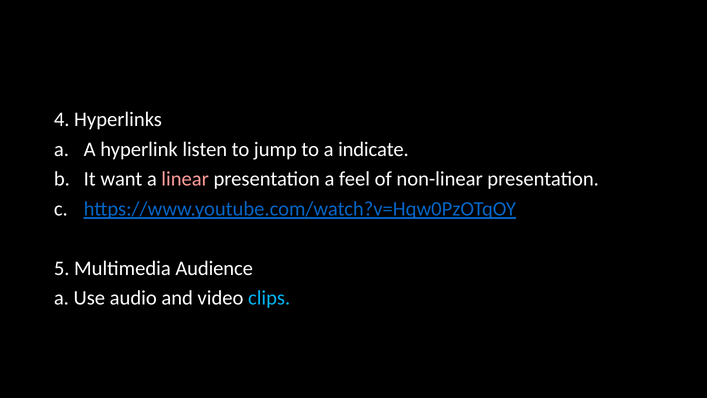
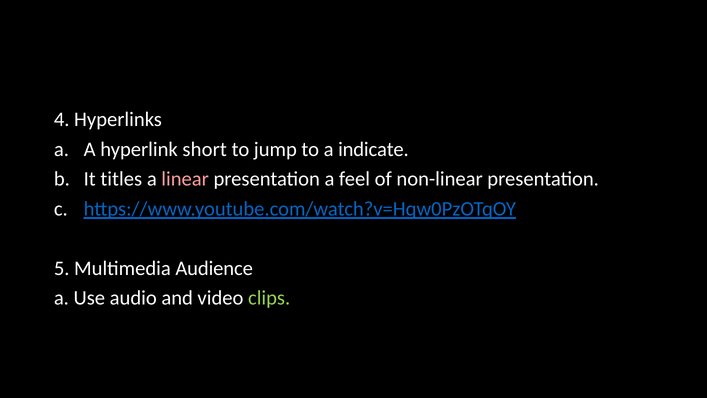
listen: listen -> short (205, 149)
want: want -> titles (121, 179)
clips colour: light blue -> light green (269, 298)
